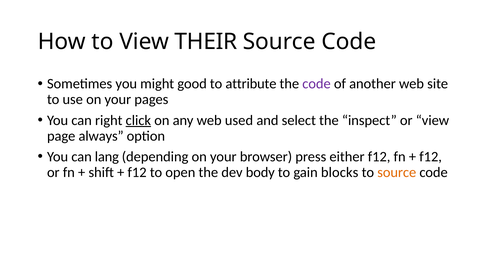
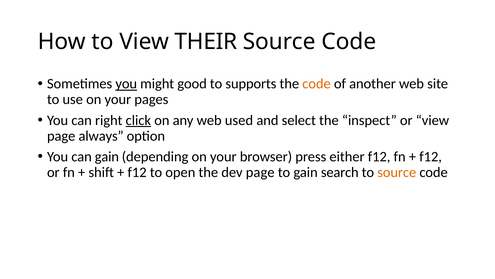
you underline: none -> present (126, 84)
attribute: attribute -> supports (251, 84)
code colour: purple -> orange (317, 84)
can lang: lang -> gain (107, 156)
dev body: body -> page (260, 172)
blocks: blocks -> search (340, 172)
